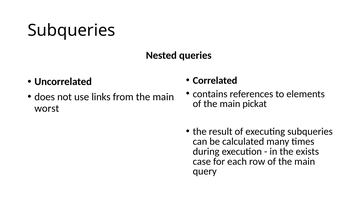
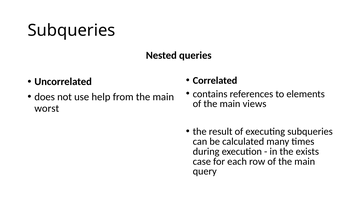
links: links -> help (101, 97)
pickat: pickat -> views (255, 104)
